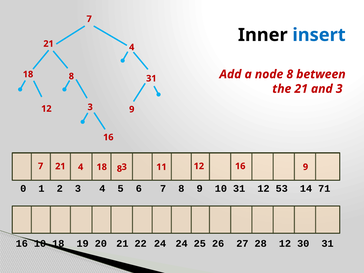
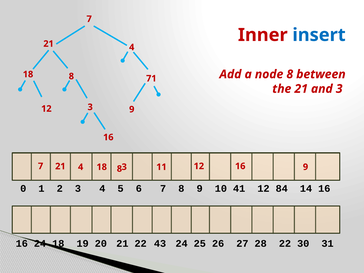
Inner colour: black -> red (263, 35)
18 31: 31 -> 71 (151, 78)
10 31: 31 -> 41 (239, 189)
53: 53 -> 84 (282, 189)
14 71: 71 -> 16 (324, 189)
16 10: 10 -> 24 (40, 243)
22 24: 24 -> 43 (160, 243)
28 12: 12 -> 22 (285, 243)
